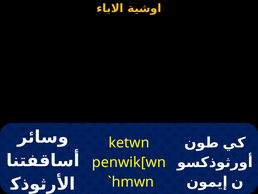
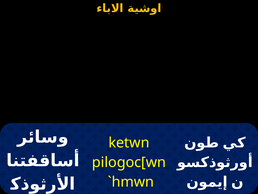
penwik[wn: penwik[wn -> pilogoc[wn (129, 162)
